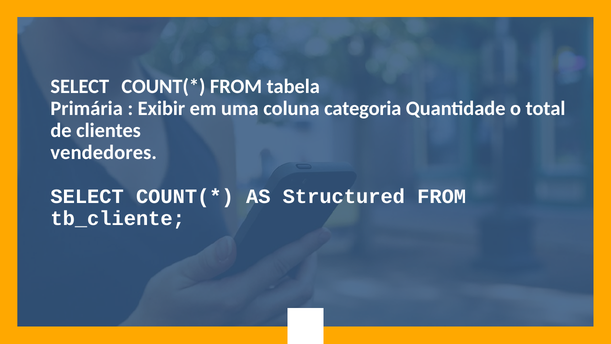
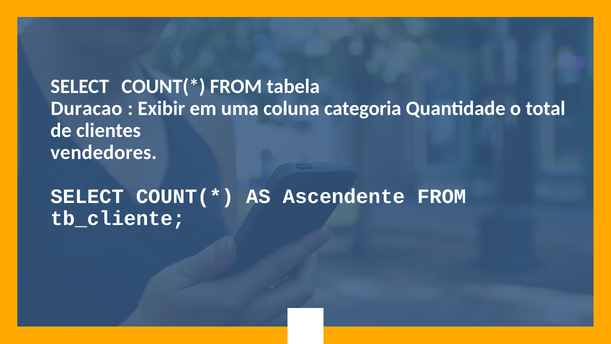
Primária: Primária -> Duracao (87, 109)
Structured: Structured -> Ascendente (344, 196)
